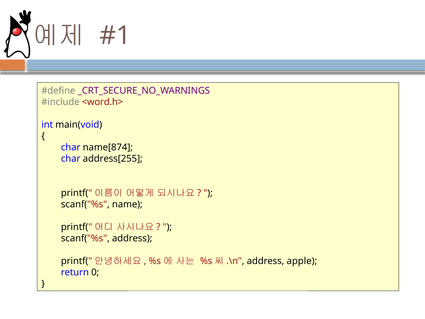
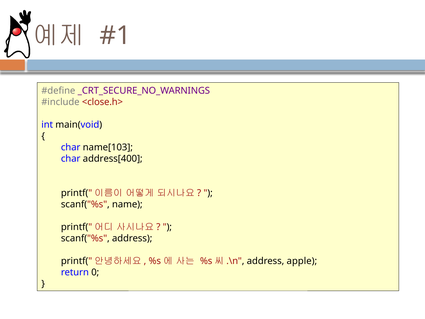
<word.h>: <word.h> -> <close.h> (102, 102)
name[874: name[874 -> name[103 (108, 147)
address[255: address[255 -> address[400 (113, 159)
